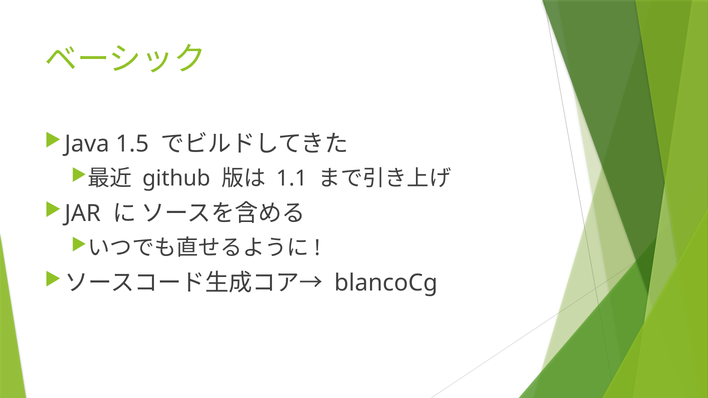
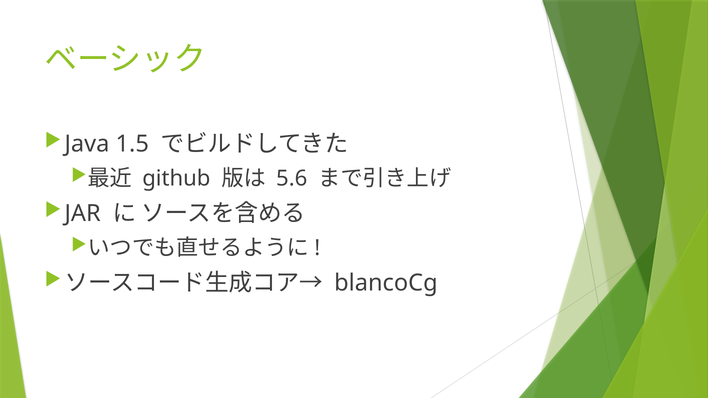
1.1: 1.1 -> 5.6 (292, 179)
